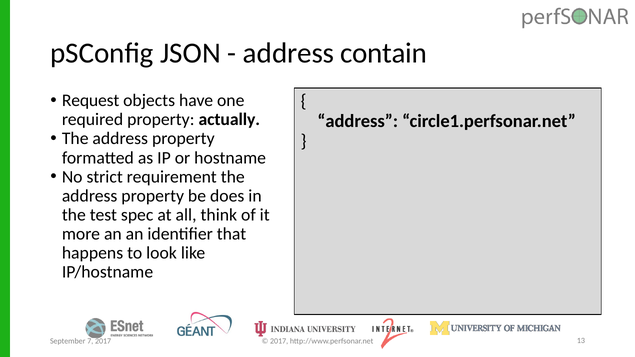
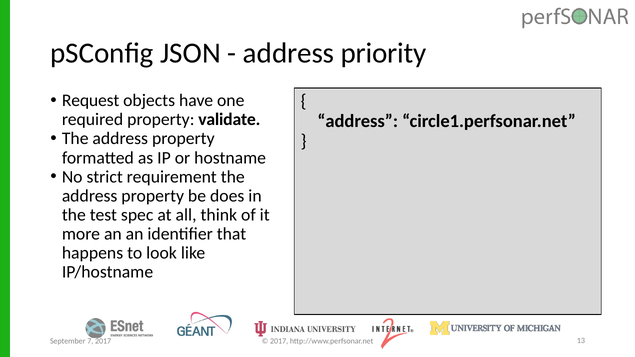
contain: contain -> priority (384, 53)
actually: actually -> validate (229, 120)
